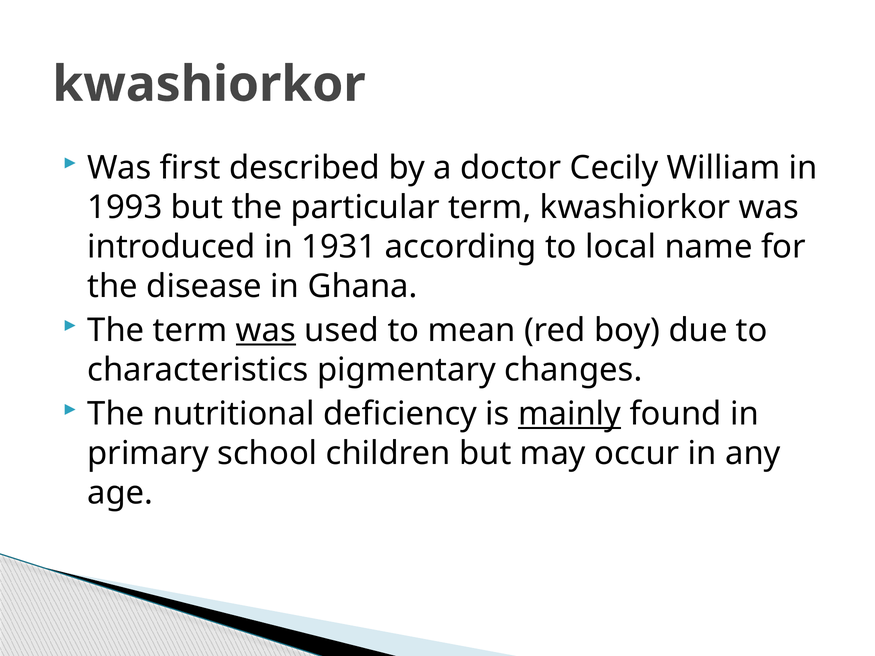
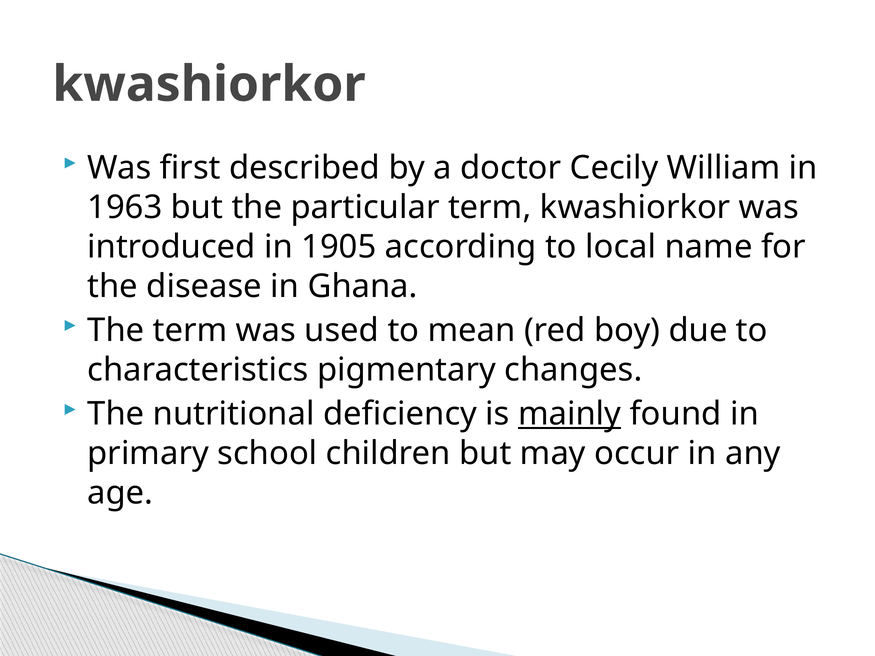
1993: 1993 -> 1963 (125, 207)
1931: 1931 -> 1905 (339, 247)
was underline: present -> none (266, 331)
